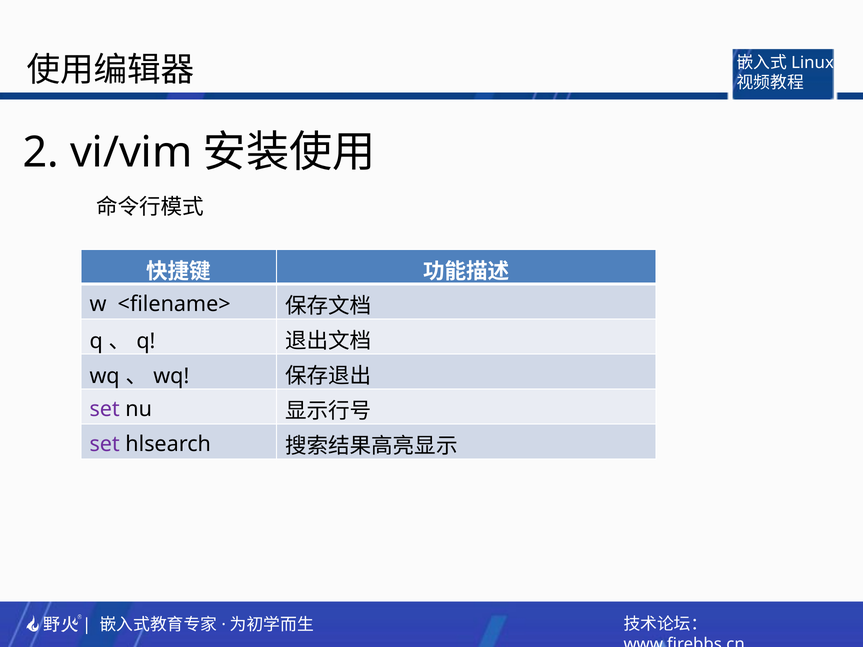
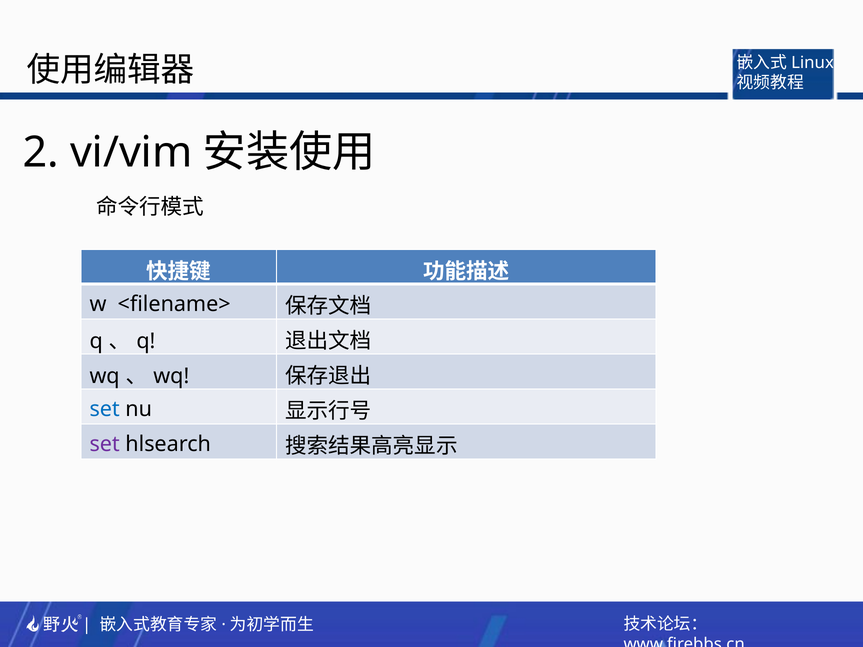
set colour: purple -> blue (105, 409)
